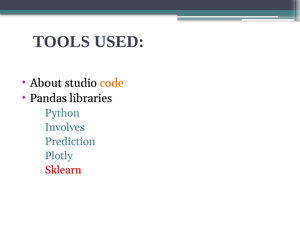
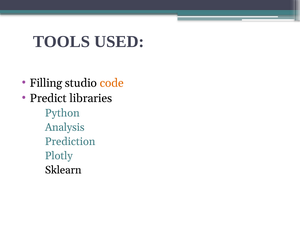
About: About -> Filling (46, 83)
Pandas: Pandas -> Predict (48, 98)
Involves: Involves -> Analysis (65, 127)
Sklearn colour: red -> black (63, 170)
